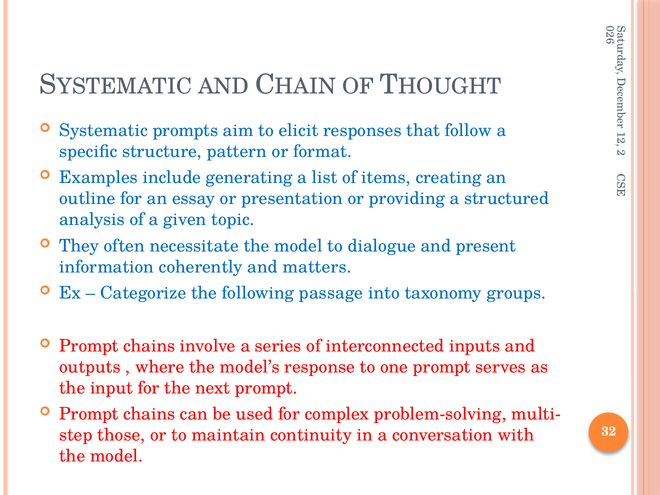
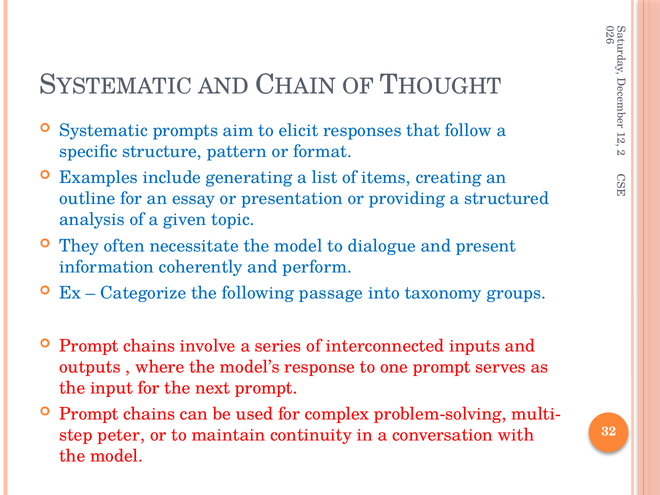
matters: matters -> perform (317, 267)
those: those -> peter (121, 435)
